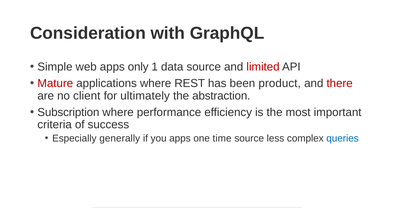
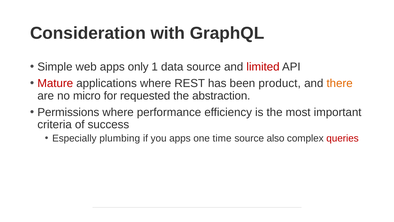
there colour: red -> orange (340, 83)
client: client -> micro (87, 96)
ultimately: ultimately -> requested (145, 96)
Subscription: Subscription -> Permissions (68, 112)
generally: generally -> plumbing (120, 138)
less: less -> also (276, 138)
queries colour: blue -> red (343, 138)
